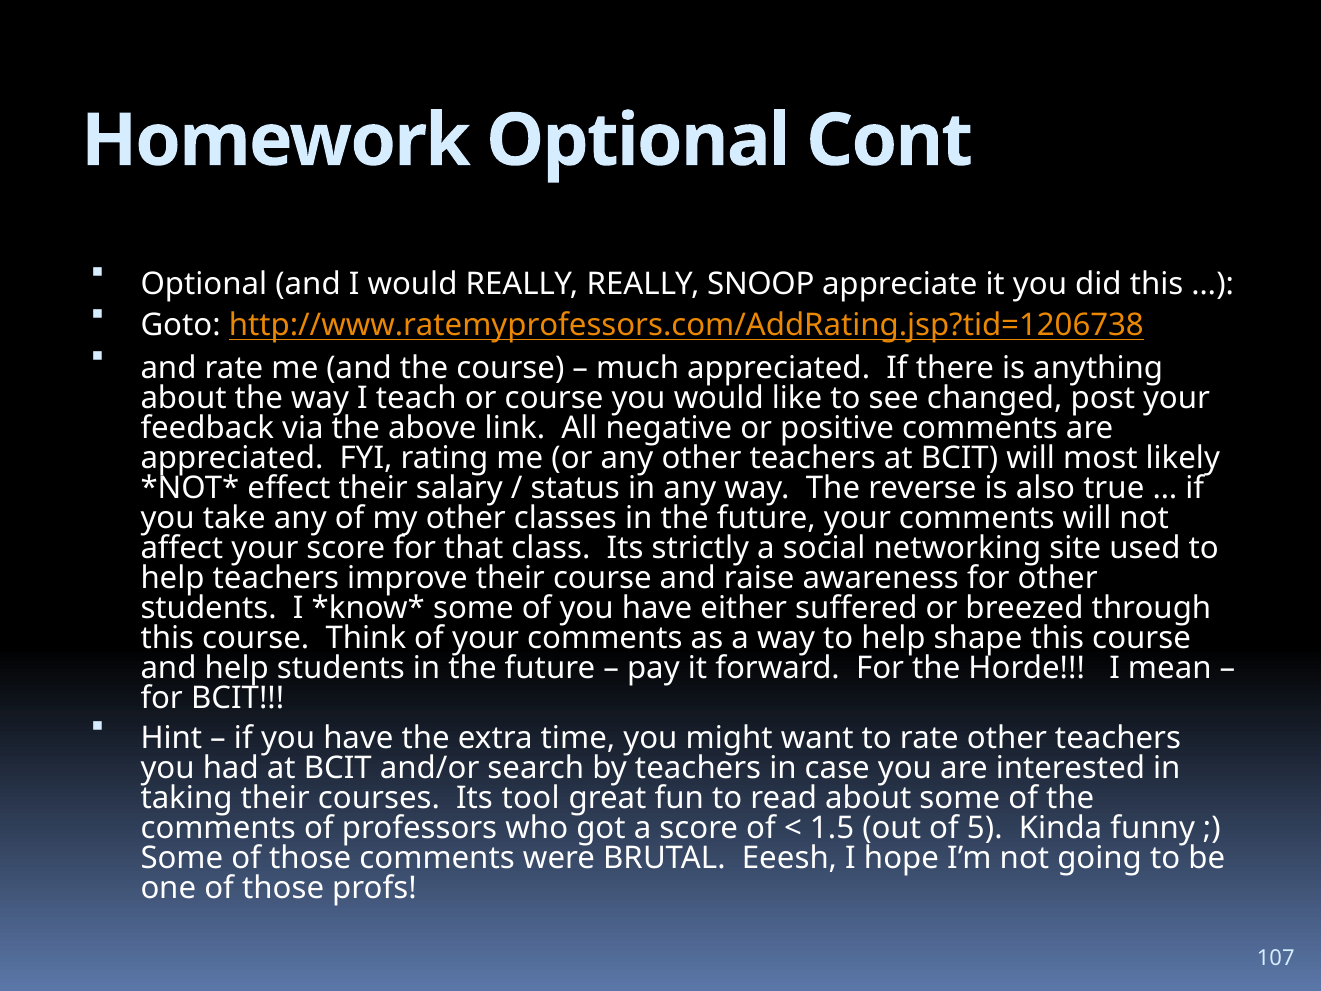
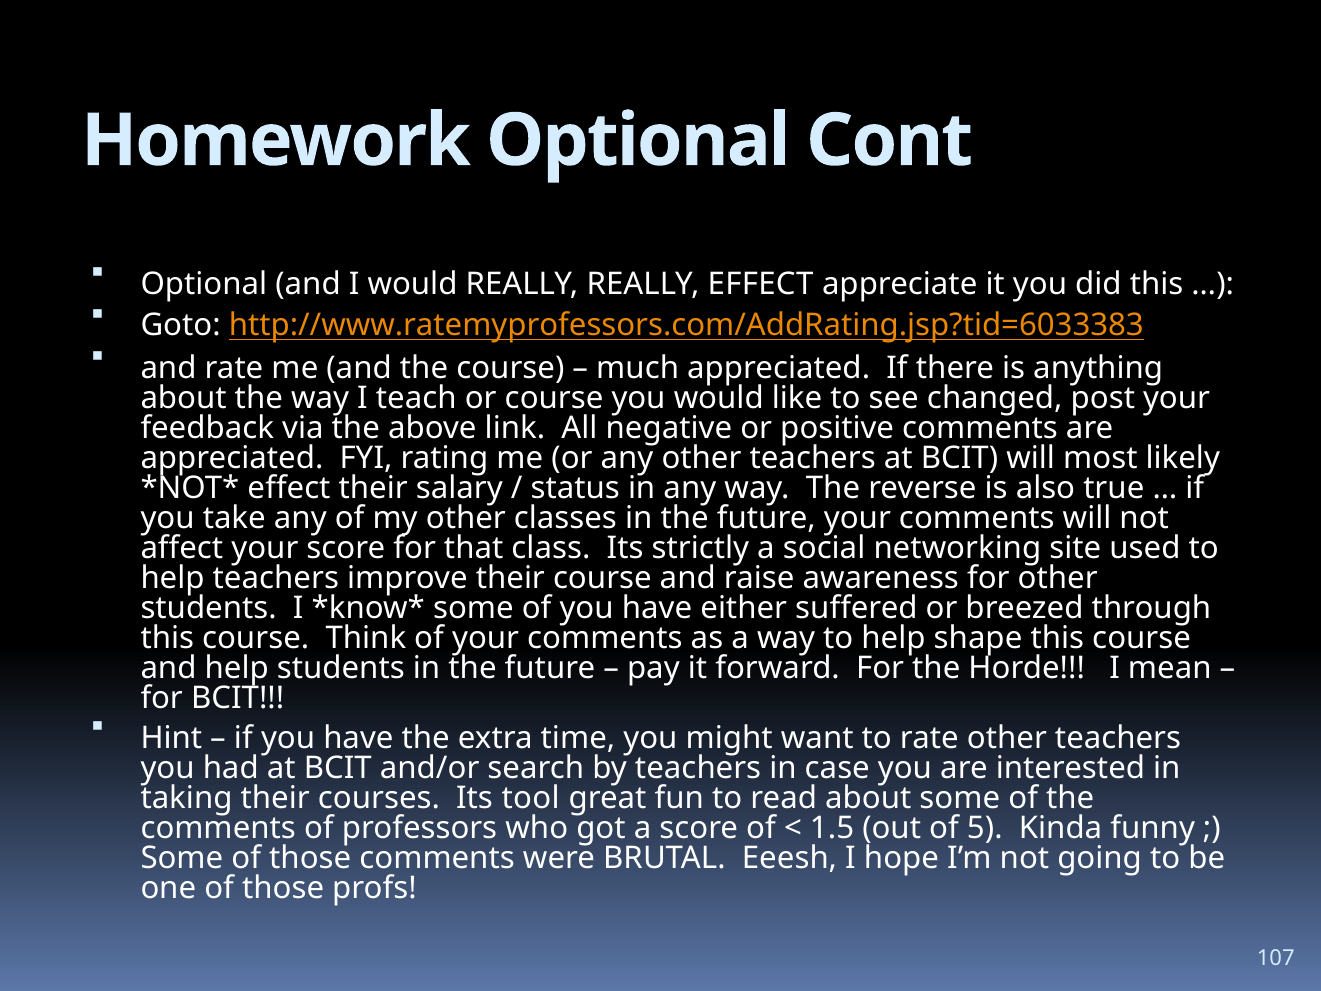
REALLY SNOOP: SNOOP -> EFFECT (760, 284)
http://www.ratemyprofessors.com/AddRating.jsp?tid=1206738: http://www.ratemyprofessors.com/AddRating.jsp?tid=1206738 -> http://www.ratemyprofessors.com/AddRating.jsp?tid=6033383 (686, 325)
